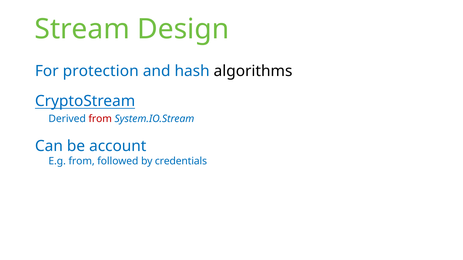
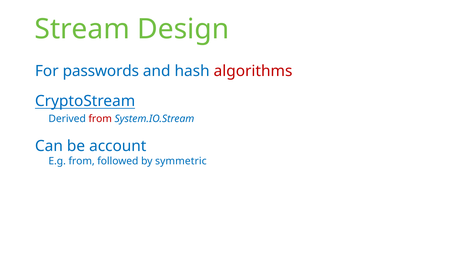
protection: protection -> passwords (101, 71)
algorithms colour: black -> red (253, 71)
credentials: credentials -> symmetric (181, 161)
